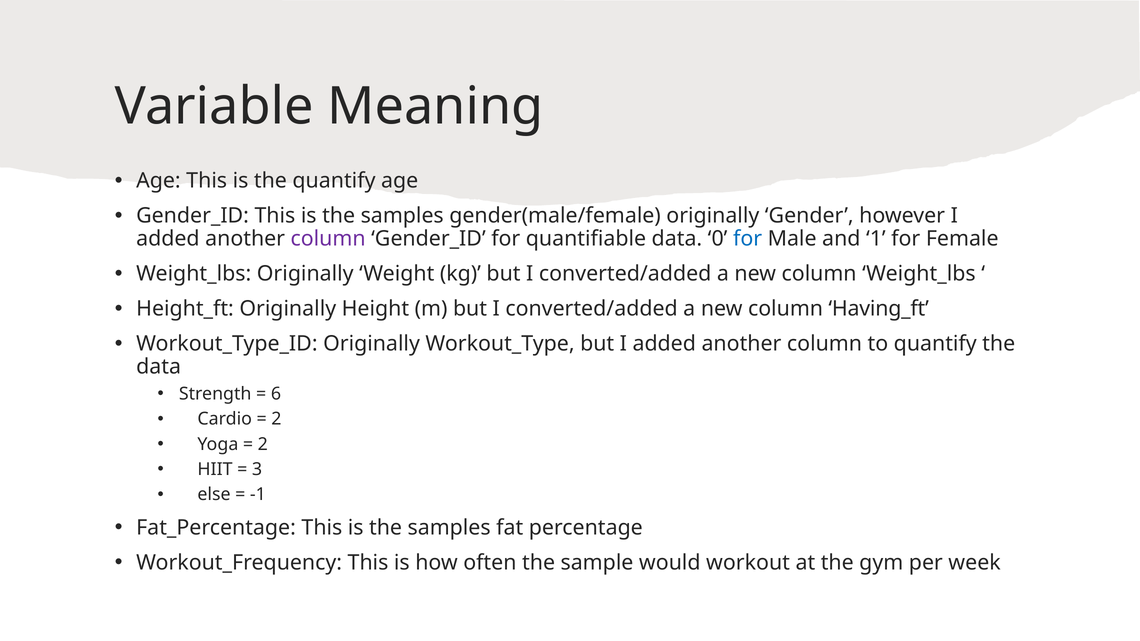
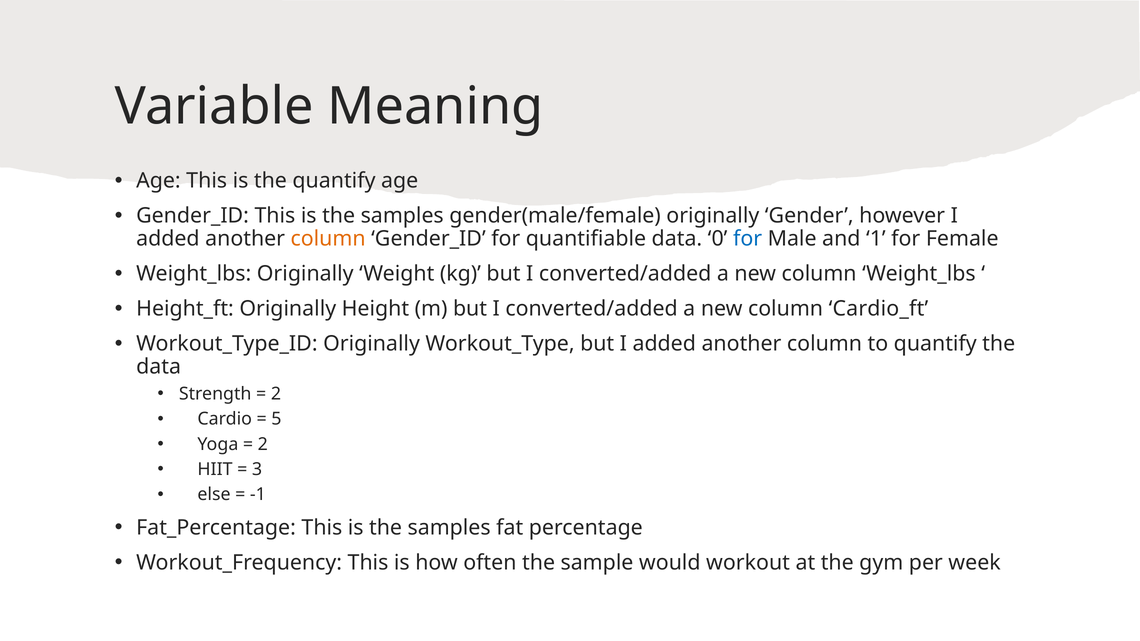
column colour: purple -> orange (328, 239)
Having_ft: Having_ft -> Cardio_ft (878, 309)
6: 6 -> 2 (276, 394)
2: 2 -> 5 (276, 419)
